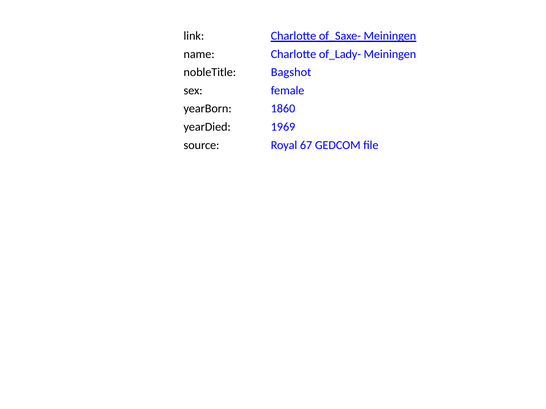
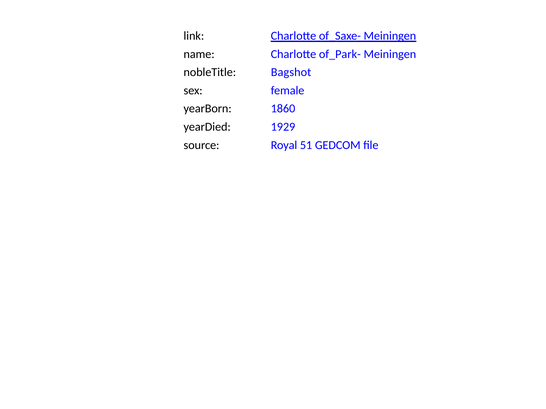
of_Lady-: of_Lady- -> of_Park- (340, 54)
1969: 1969 -> 1929 (283, 127)
67: 67 -> 51 (306, 145)
